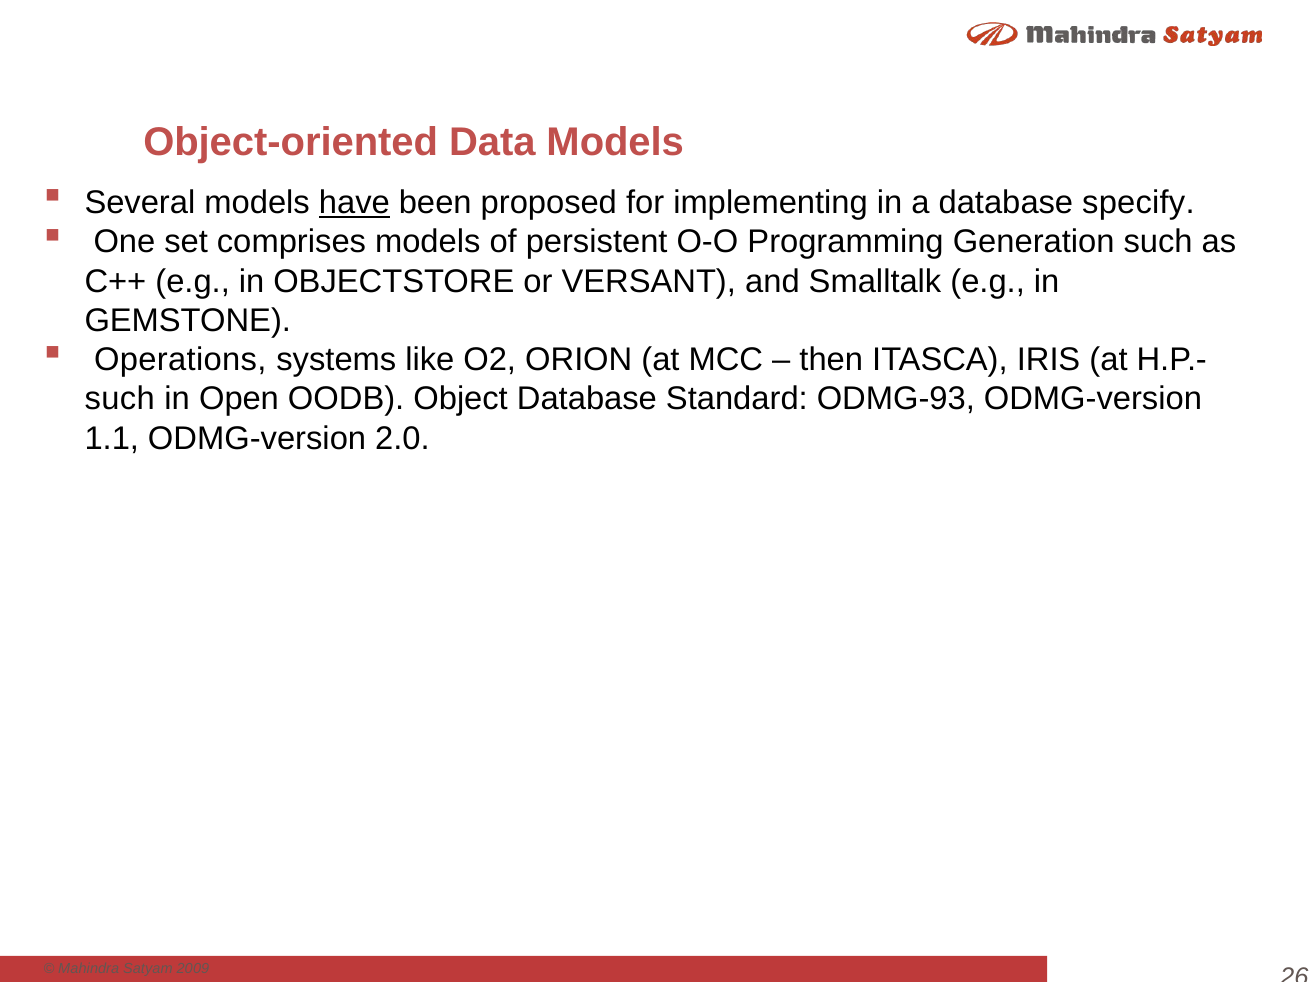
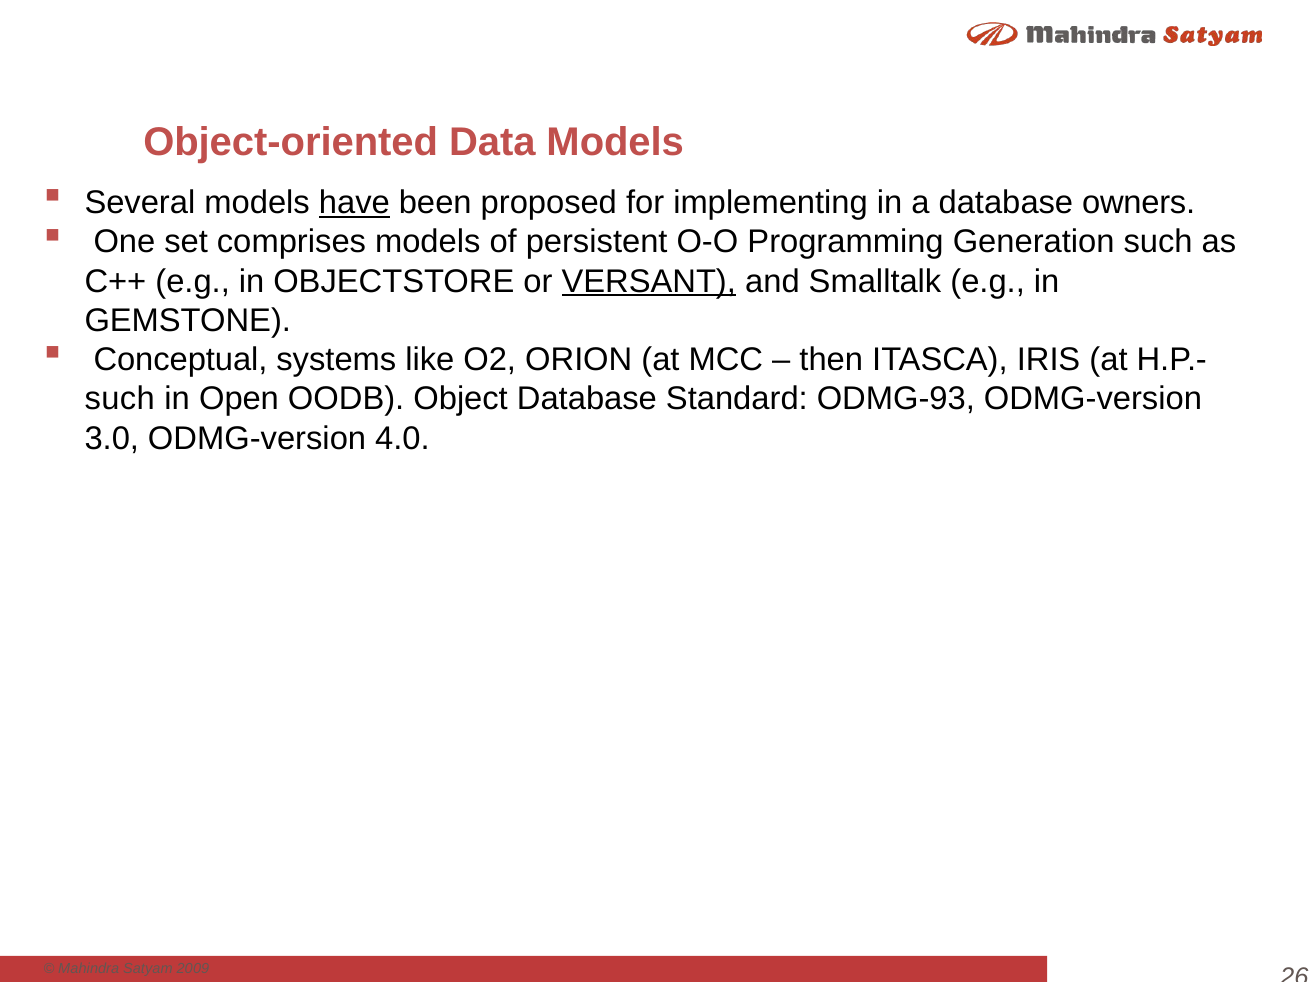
specify: specify -> owners (1139, 203)
VERSANT underline: none -> present (649, 281)
Operations: Operations -> Conceptual (180, 360)
1.1: 1.1 -> 3.0 (112, 438)
2.0: 2.0 -> 4.0 (402, 438)
